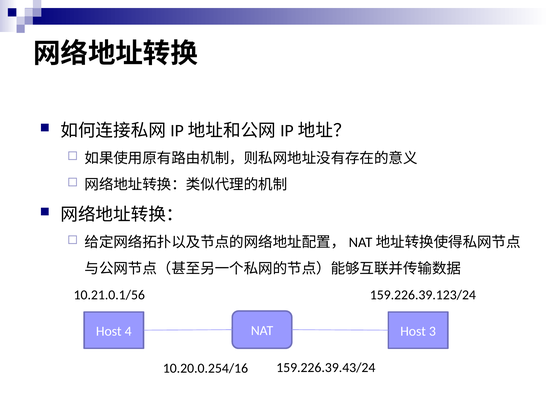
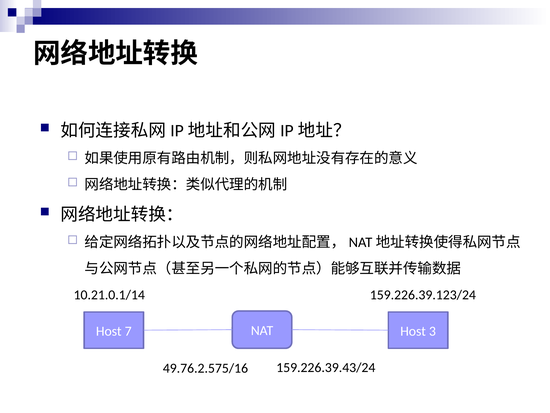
10.21.0.1/56: 10.21.0.1/56 -> 10.21.0.1/14 (109, 295)
4: 4 -> 7 (128, 331)
10.20.0.254/16: 10.20.0.254/16 -> 49.76.2.575/16 (205, 368)
